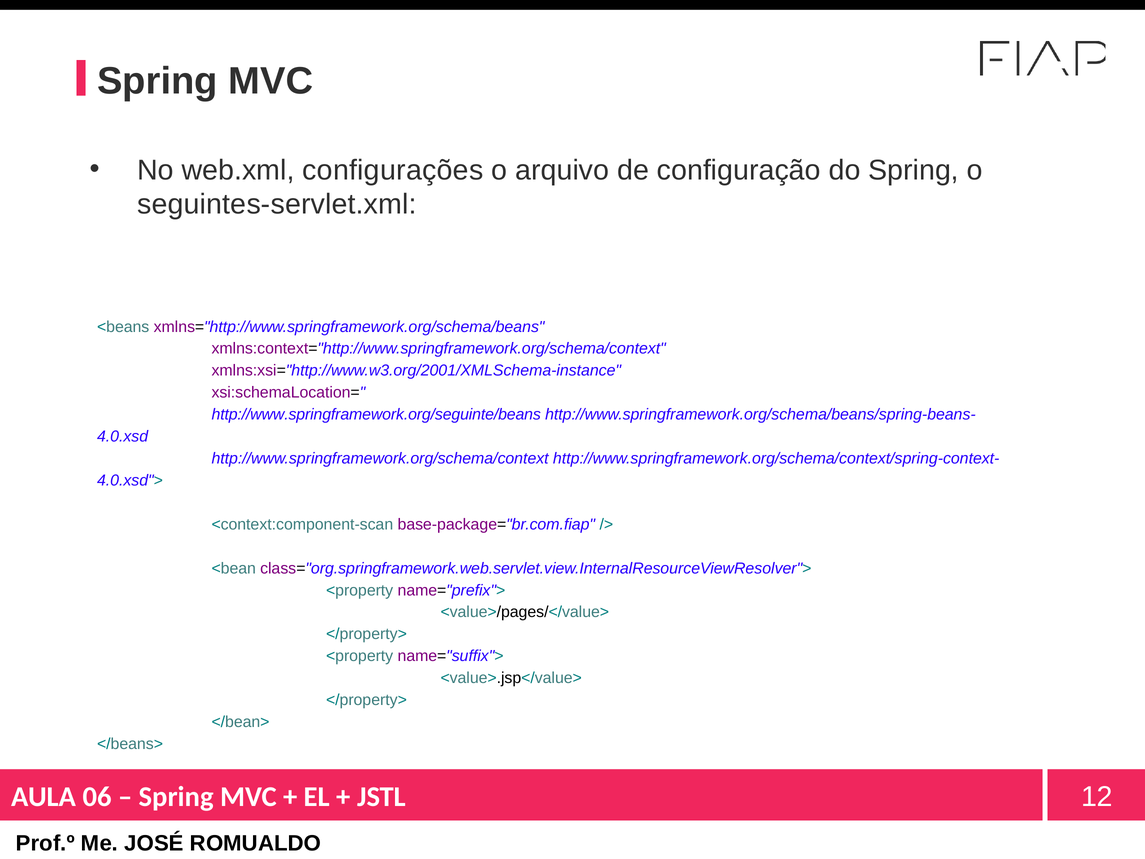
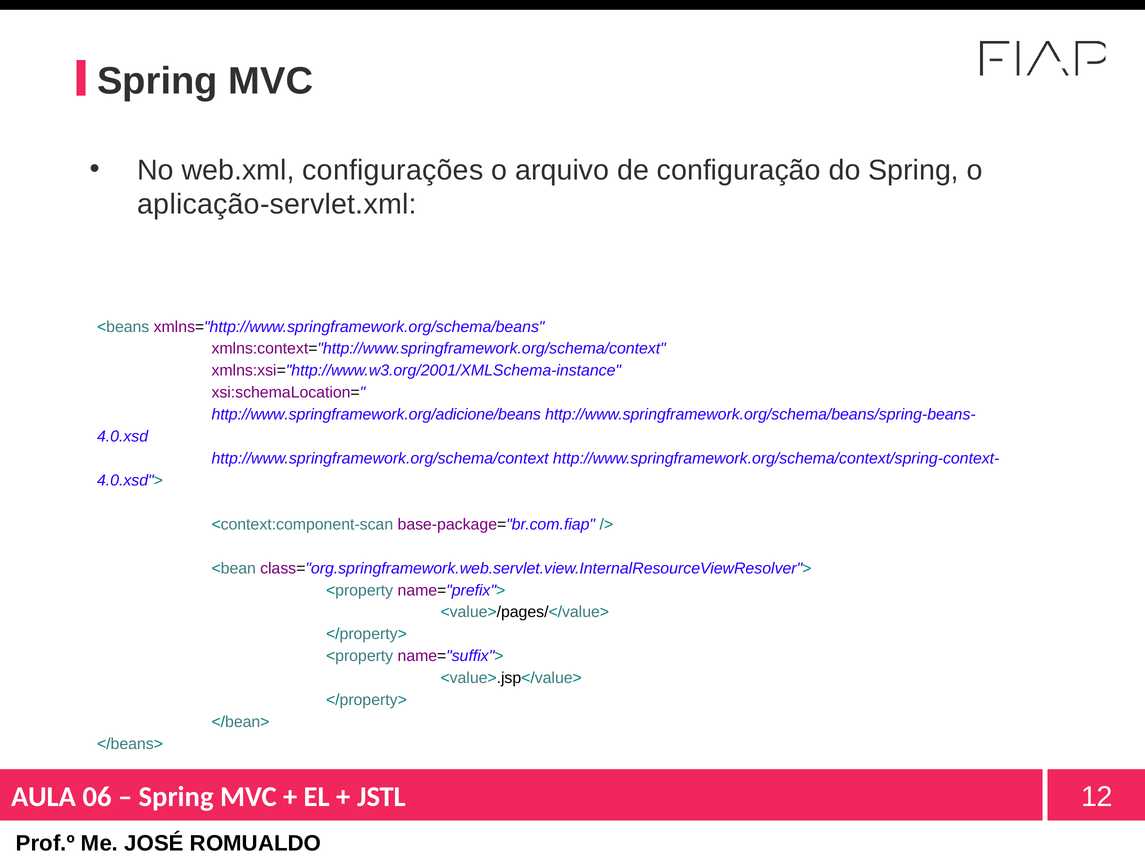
seguintes-servlet.xml: seguintes-servlet.xml -> aplicação-servlet.xml (277, 204)
http://www.springframework.org/seguinte/beans: http://www.springframework.org/seguinte/beans -> http://www.springframework.org/adicione/beans (376, 414)
